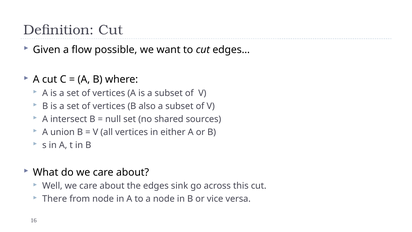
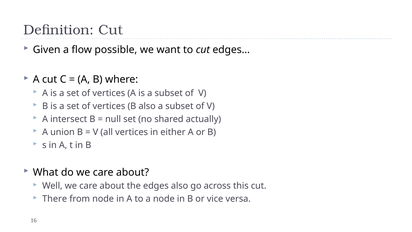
sources: sources -> actually (203, 119)
edges sink: sink -> also (180, 186)
